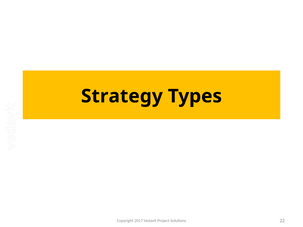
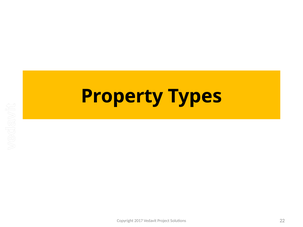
Strategy: Strategy -> Property (122, 96)
